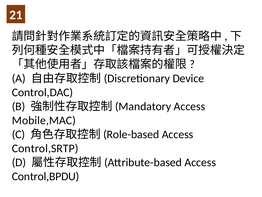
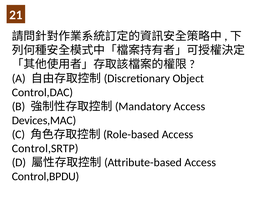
Device: Device -> Object (188, 78)
Mobile,MAC: Mobile,MAC -> Devices,MAC (44, 120)
